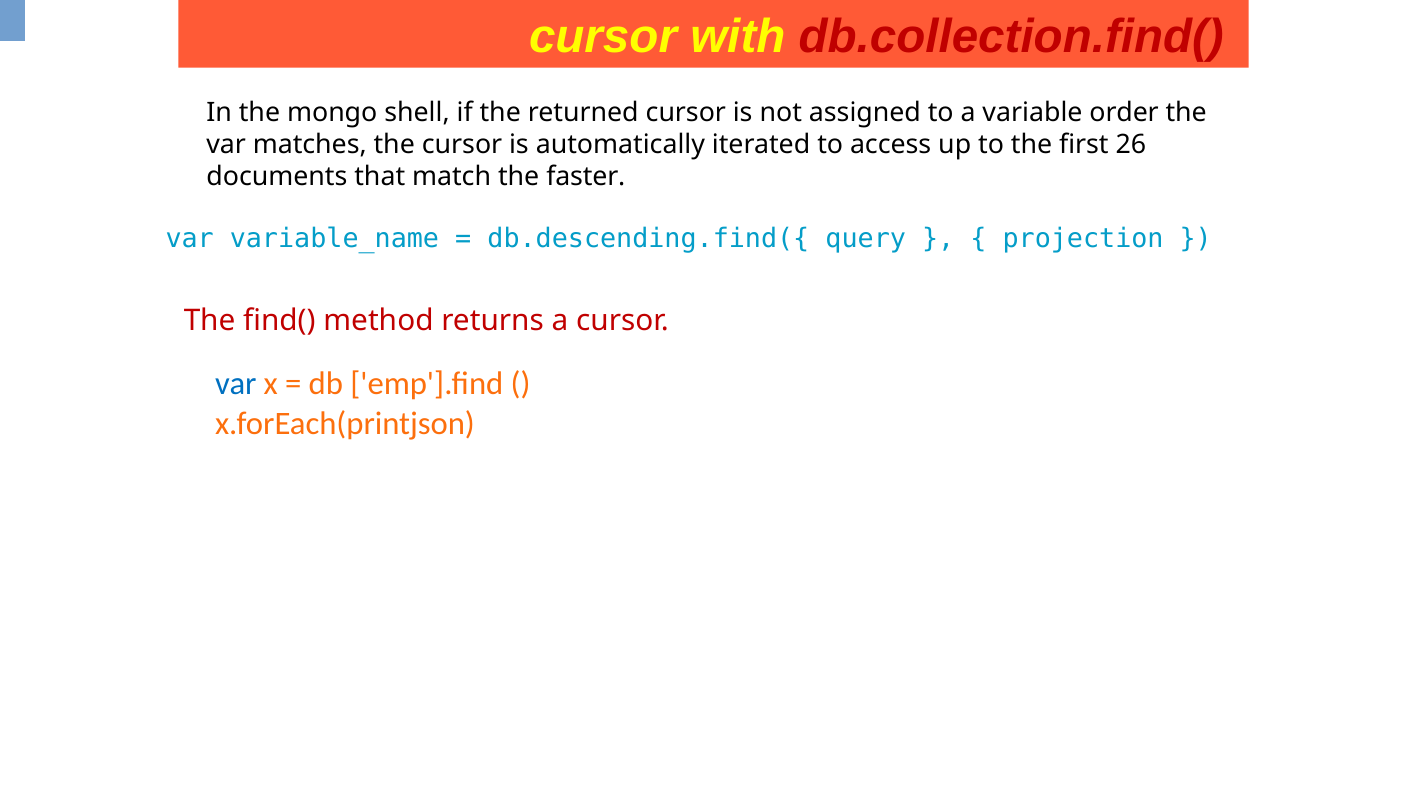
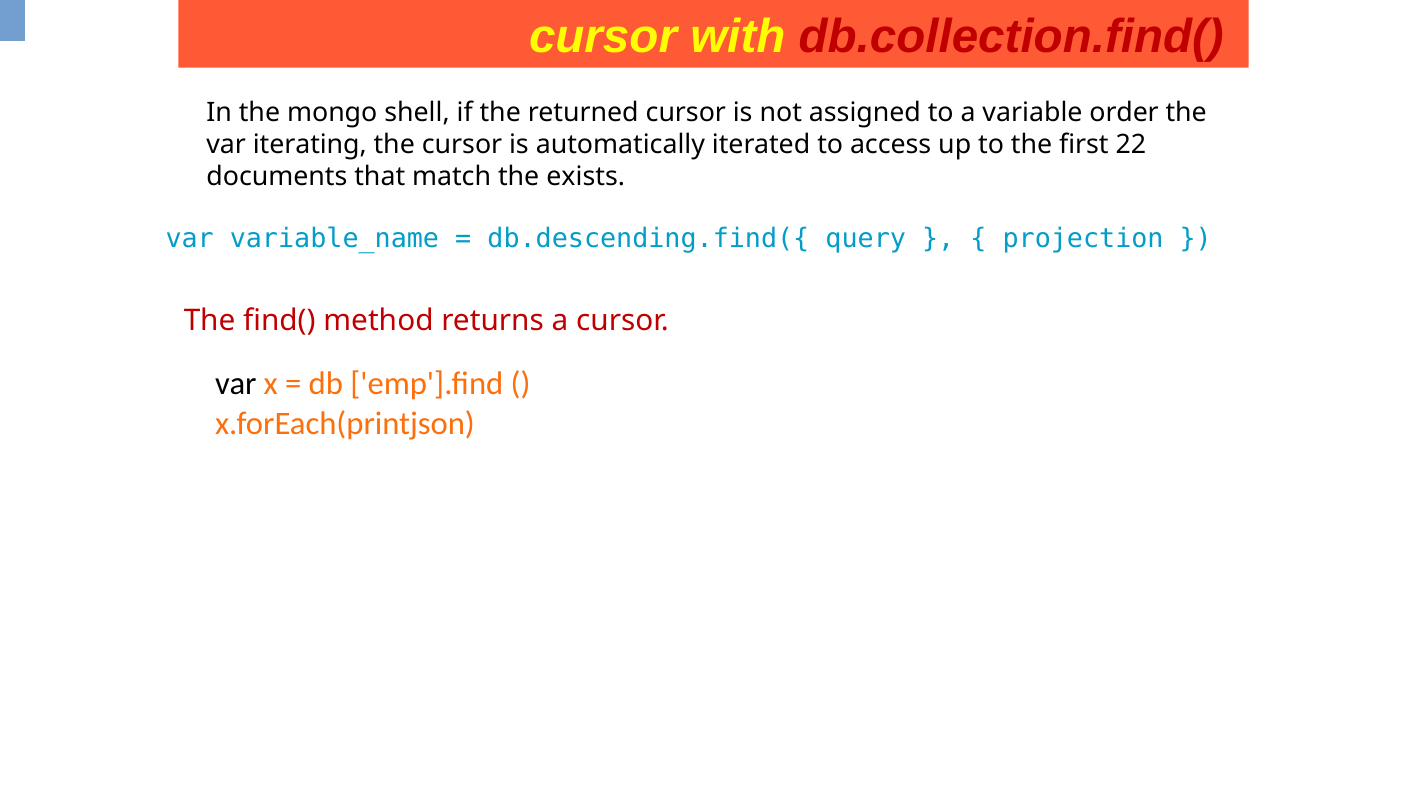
matches: matches -> iterating (310, 144)
26: 26 -> 22 (1131, 144)
faster: faster -> exists (586, 177)
var colour: blue -> black (236, 384)
